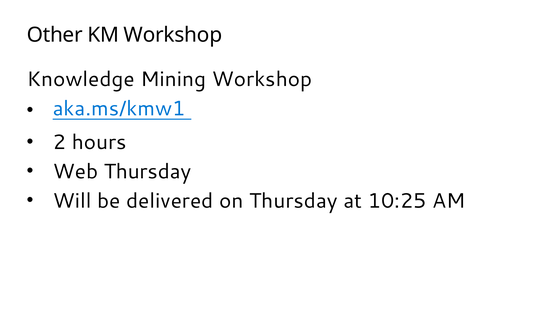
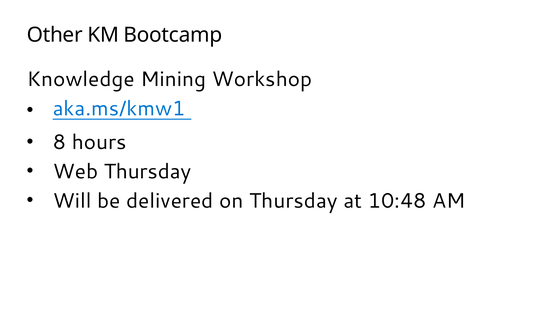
KM Workshop: Workshop -> Bootcamp (173, 35)
2: 2 -> 8 (59, 142)
10:25: 10:25 -> 10:48 (397, 201)
